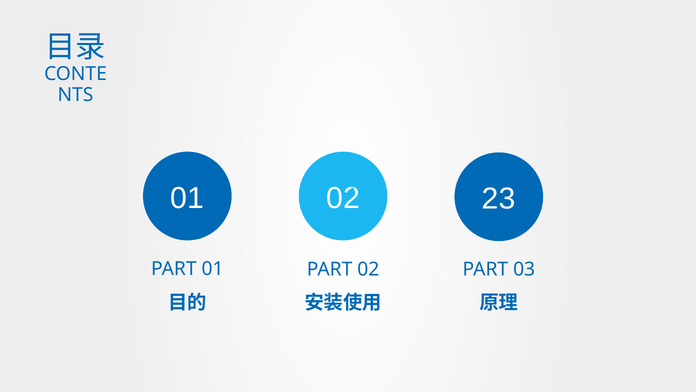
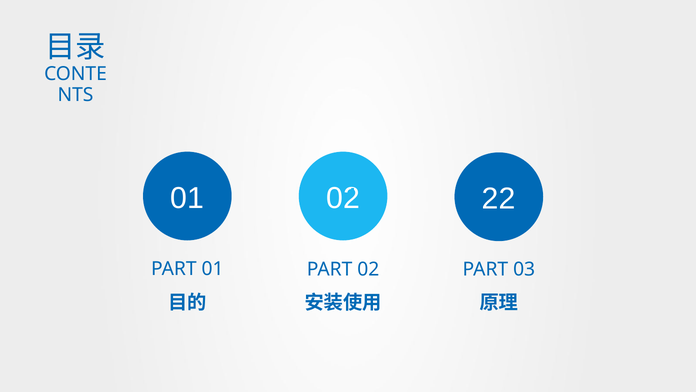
23: 23 -> 22 (499, 199)
